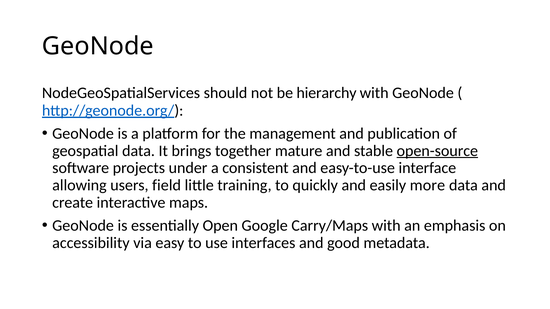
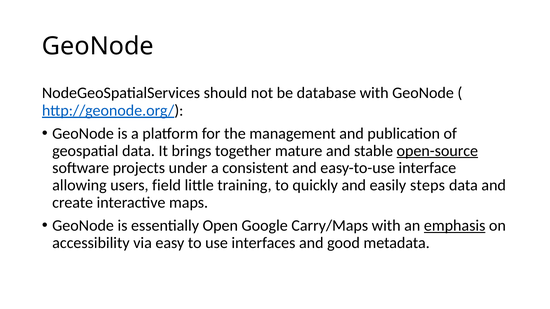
hierarchy: hierarchy -> database (326, 93)
more: more -> steps (427, 186)
emphasis underline: none -> present (455, 226)
